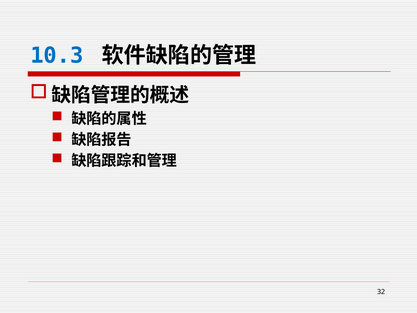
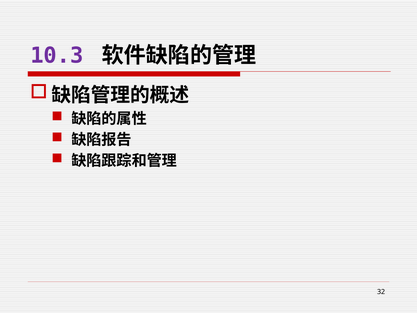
10.3 colour: blue -> purple (57, 56)
